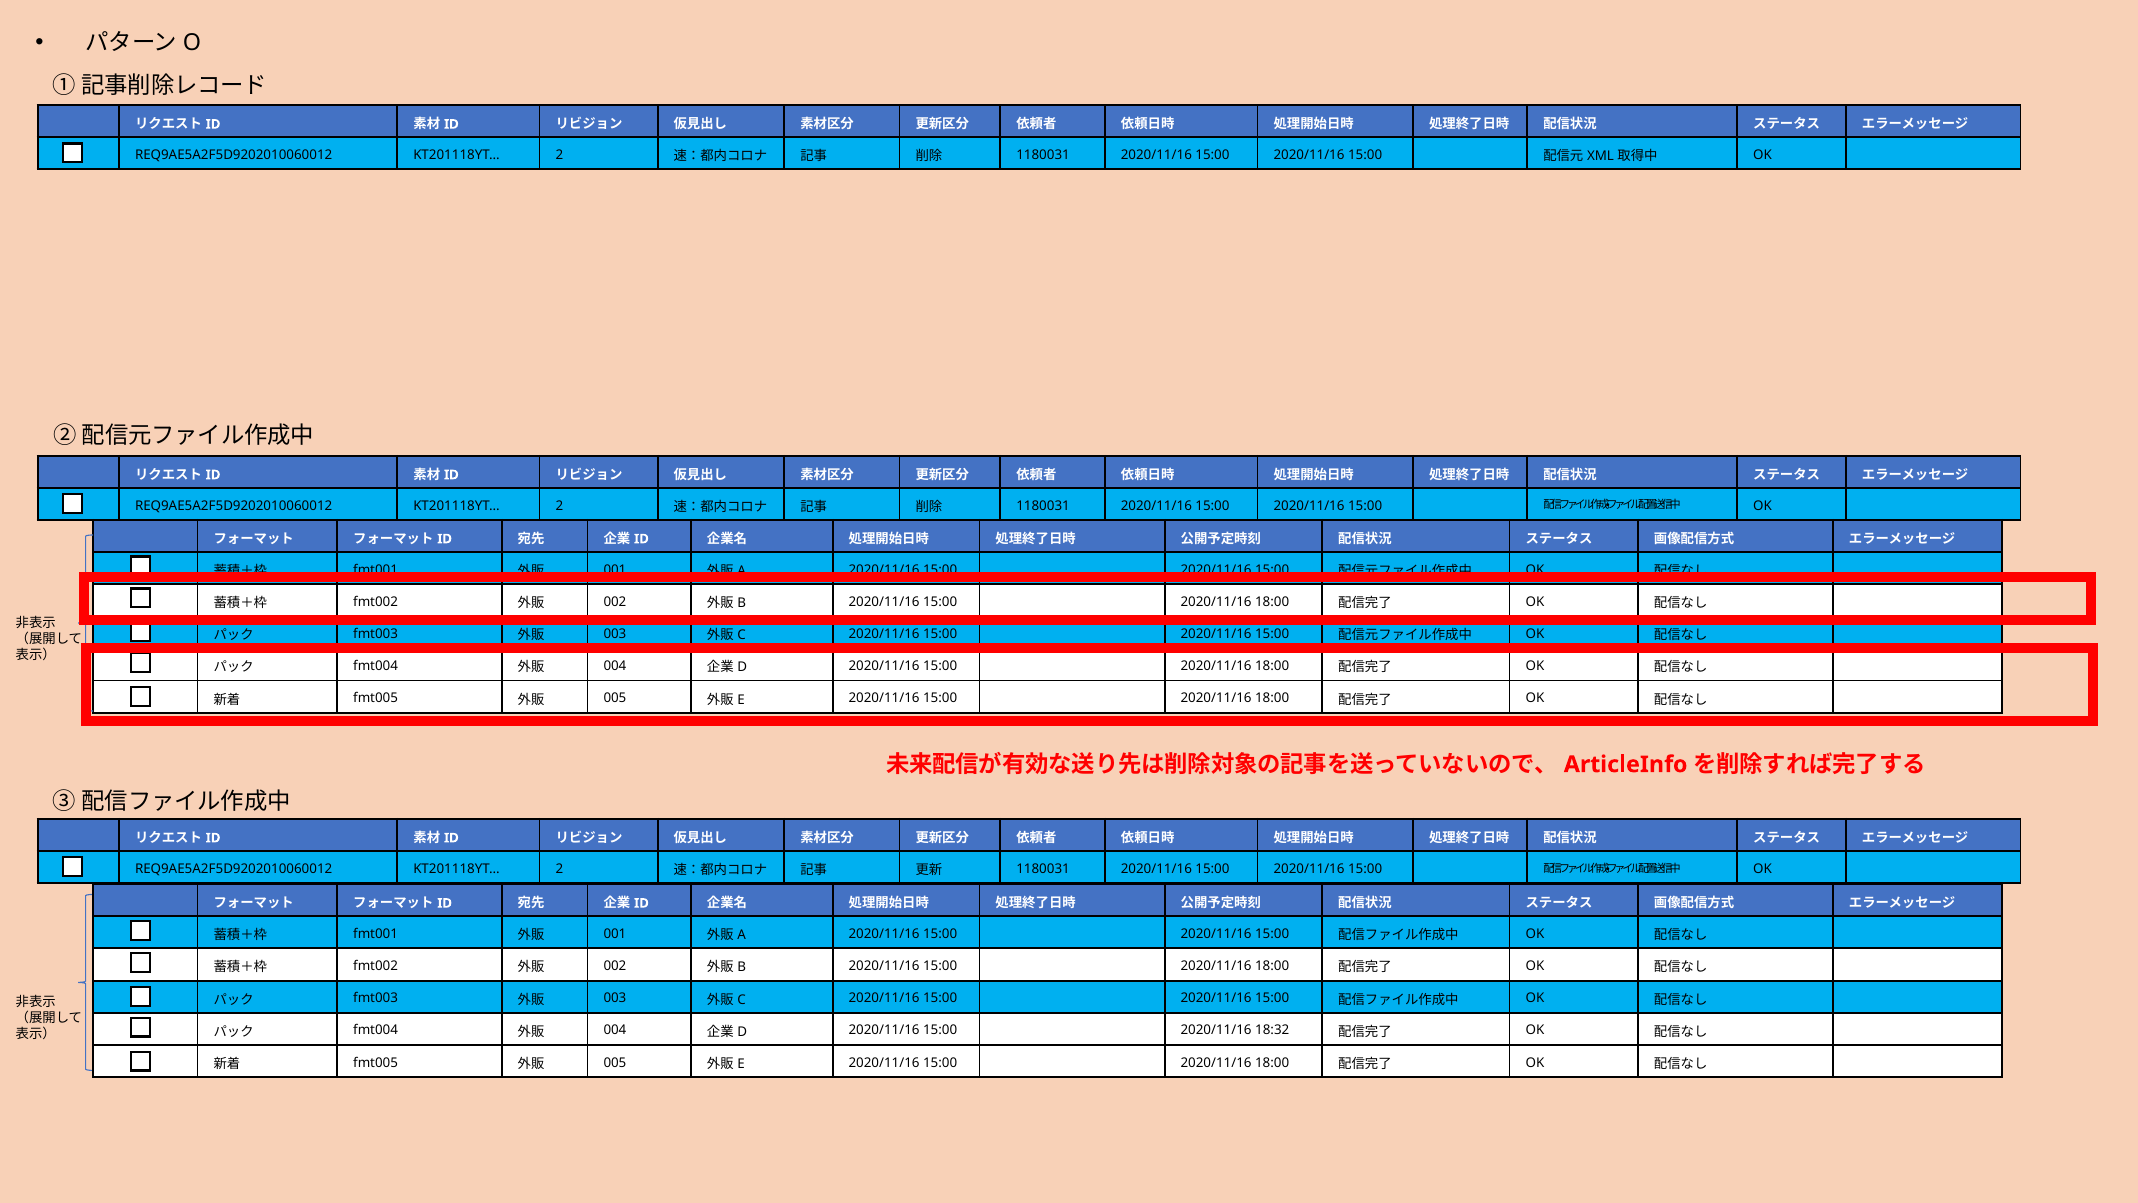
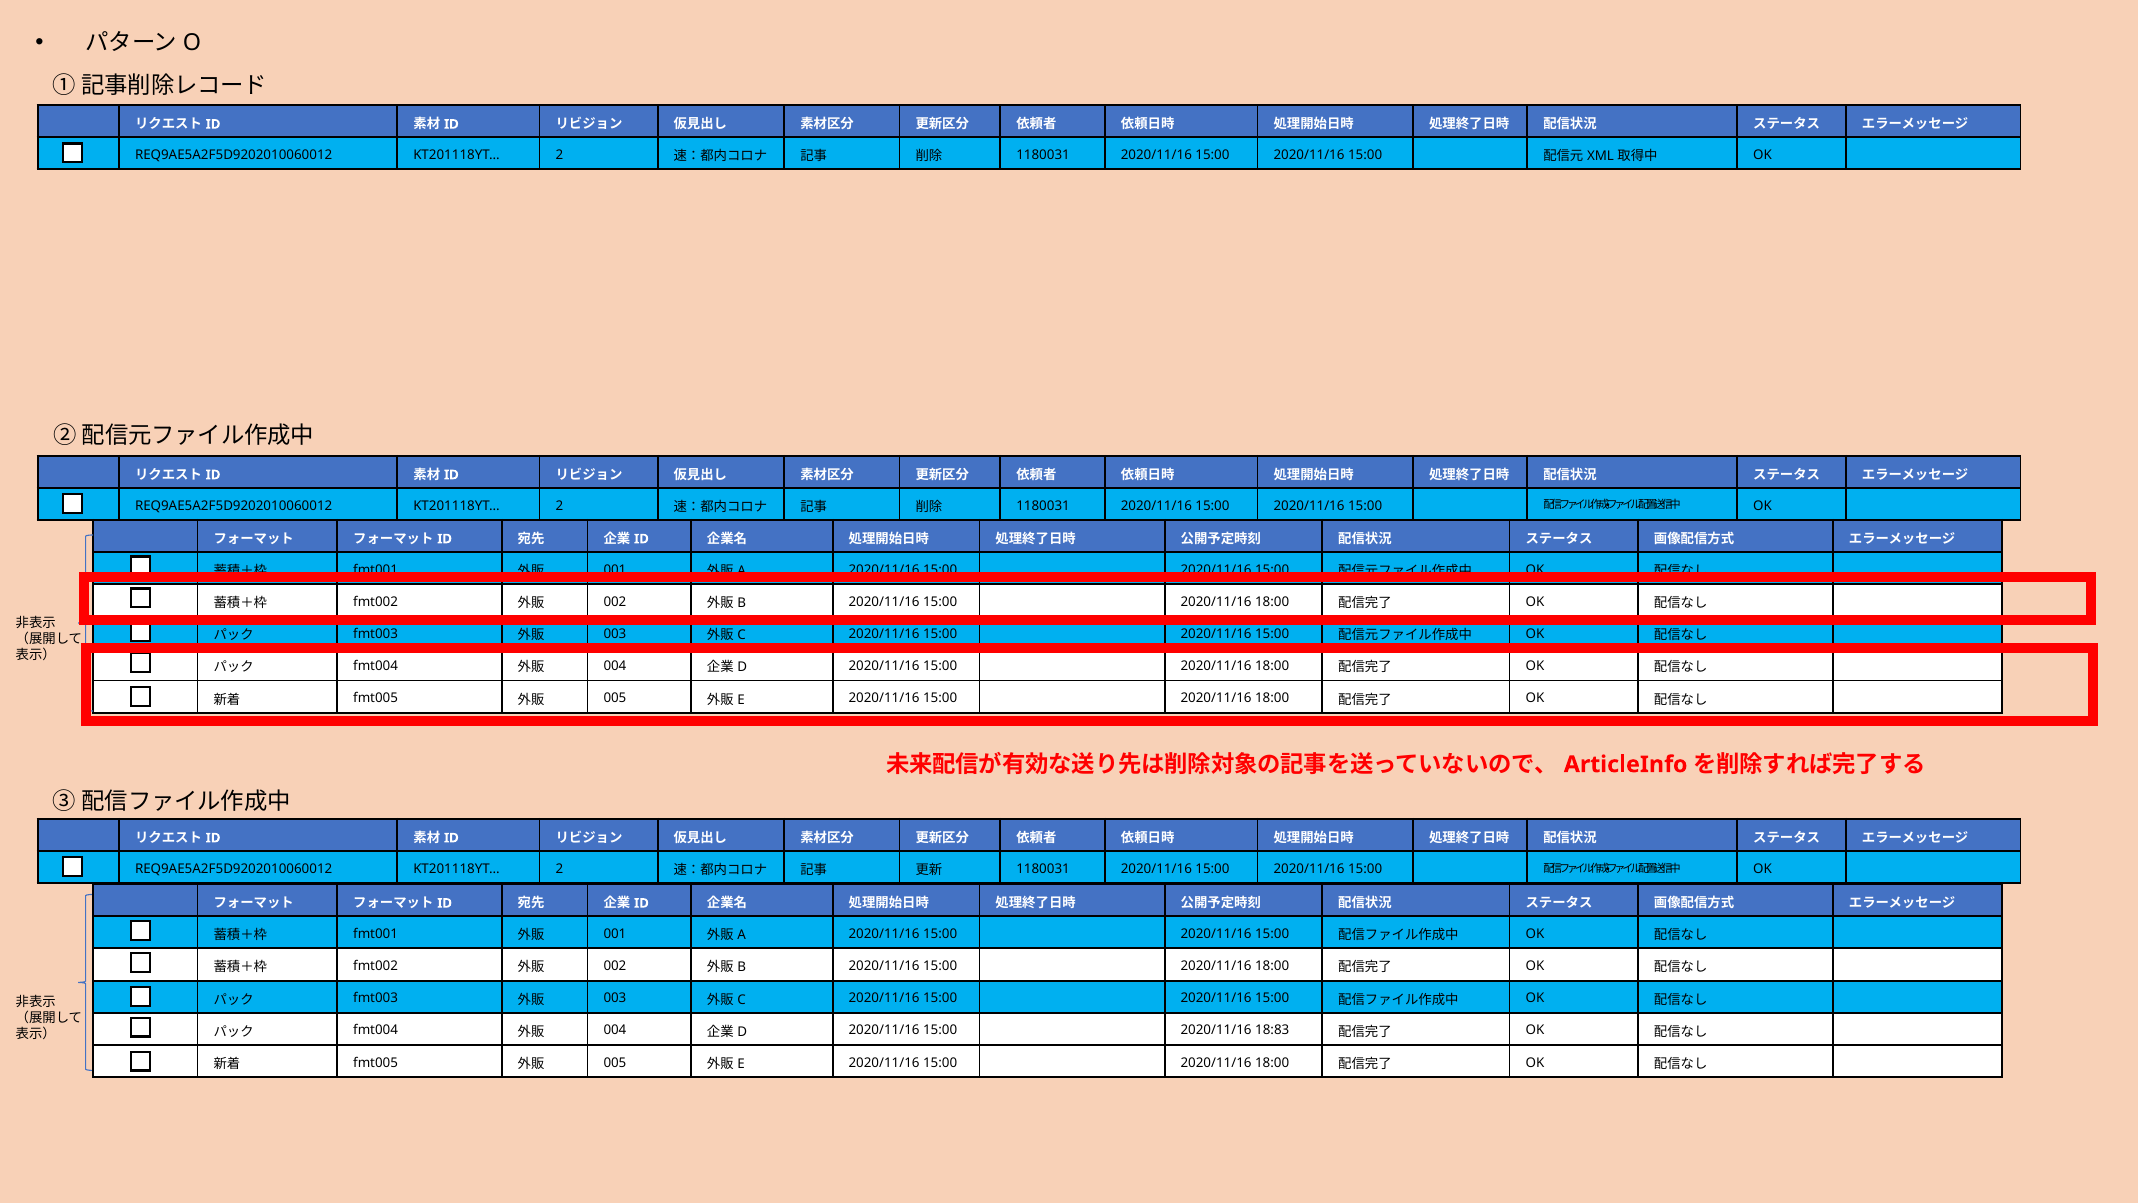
18:32: 18:32 -> 18:83 (1272, 1030)
